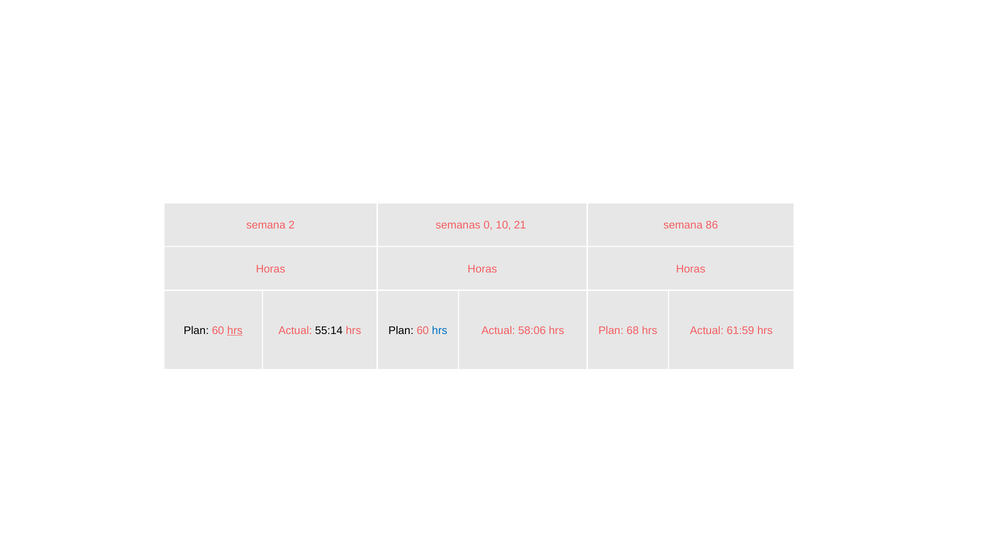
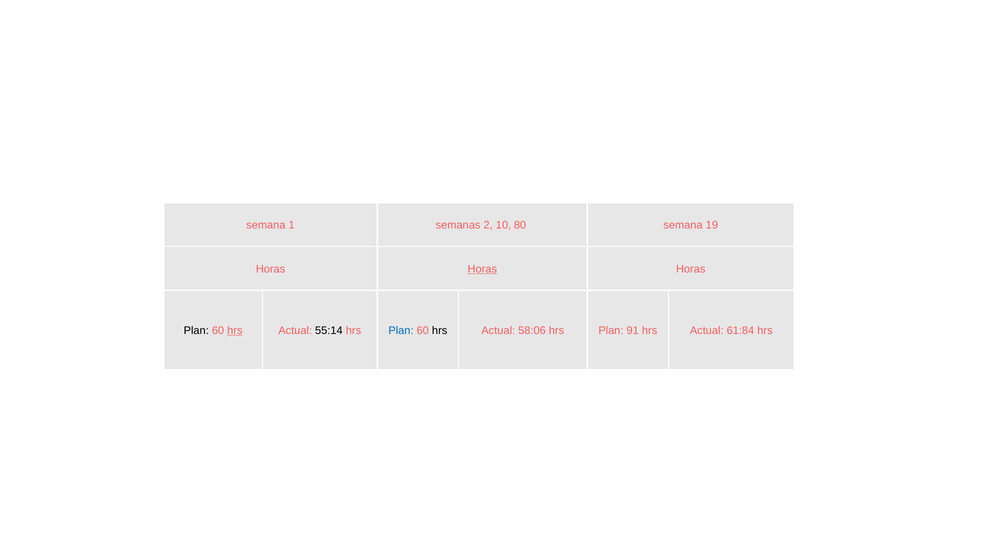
2: 2 -> 1 (292, 225)
0: 0 -> 2 (488, 225)
21: 21 -> 80 (520, 225)
86: 86 -> 19 (712, 225)
Horas underline: none -> present (482, 269)
Plan colour: black -> blue (401, 330)
hrs colour: blue -> black (440, 330)
68: 68 -> 91 (633, 330)
61:59: 61:59 -> 61:84 (740, 330)
